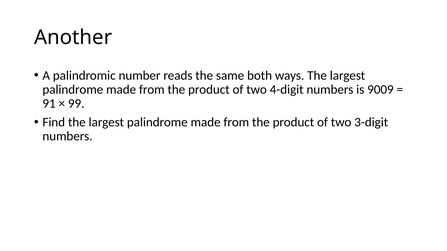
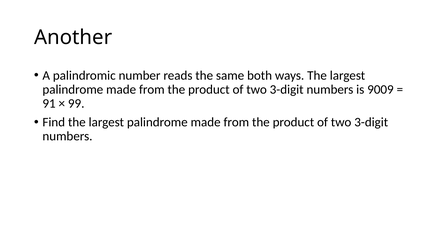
4-digit: 4-digit -> 3-digit (287, 90)
